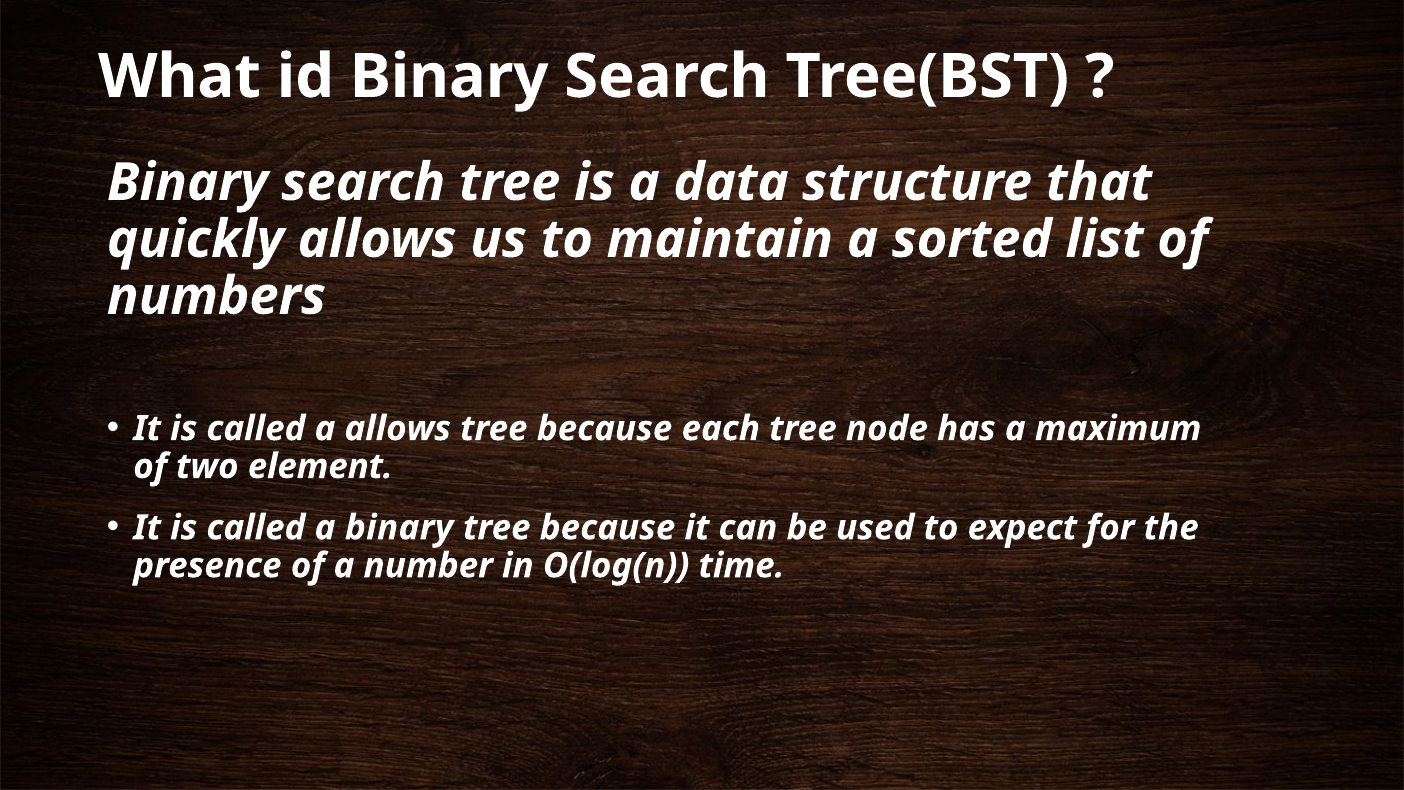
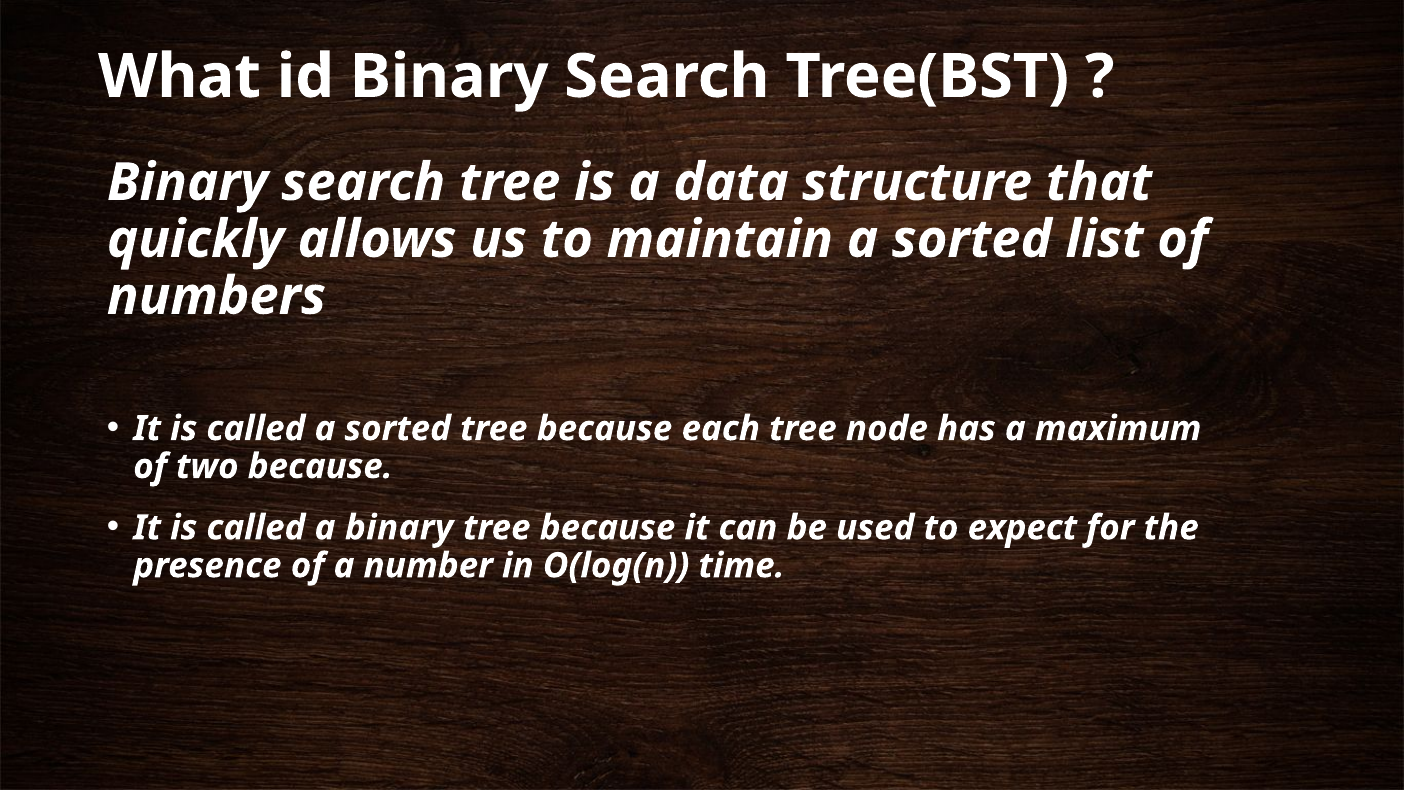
called a allows: allows -> sorted (398, 429)
two element: element -> because (320, 466)
